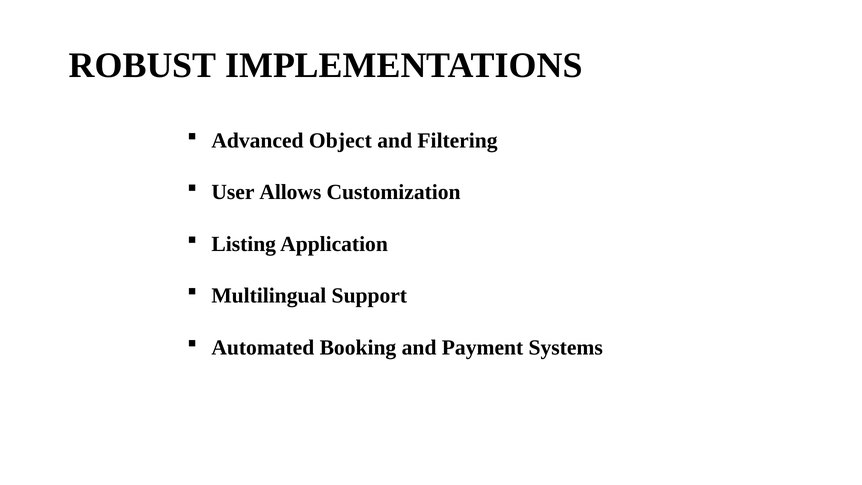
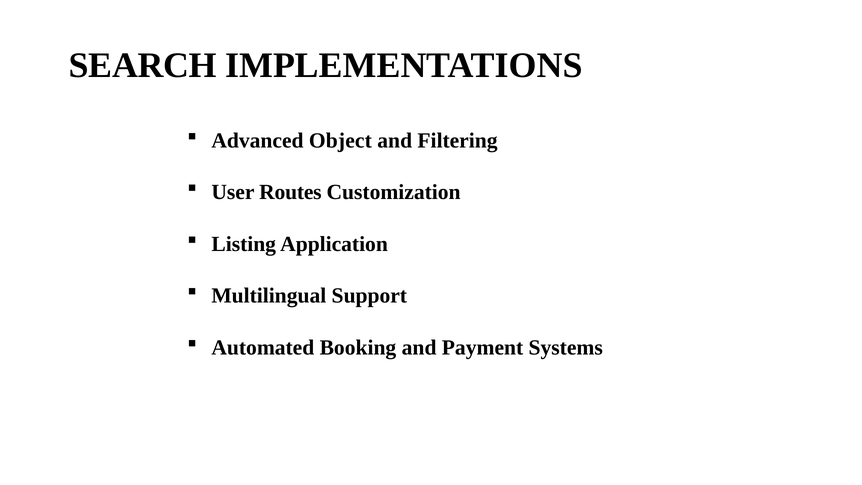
ROBUST: ROBUST -> SEARCH (143, 66)
Allows: Allows -> Routes (290, 192)
